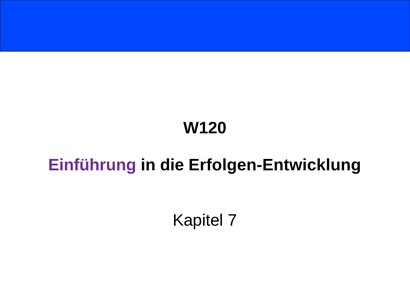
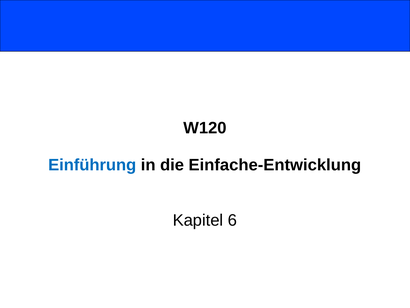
Einführung colour: purple -> blue (92, 165)
Erfolgen-Entwicklung: Erfolgen-Entwicklung -> Einfache-Entwicklung (275, 165)
7: 7 -> 6 (232, 220)
